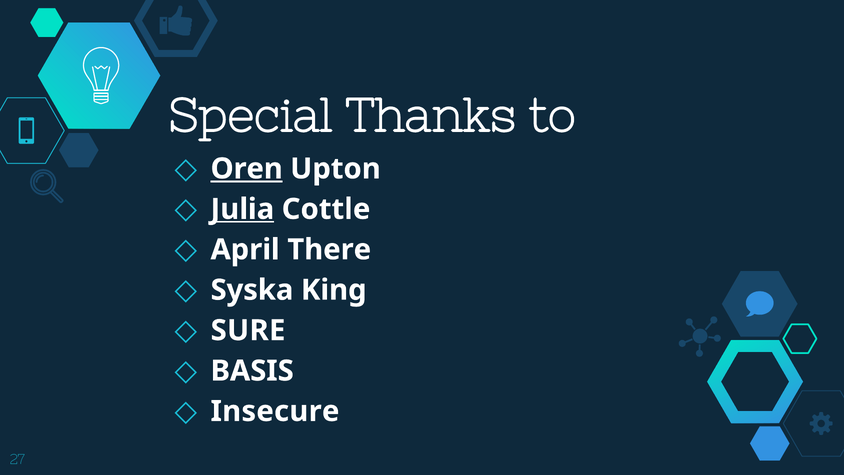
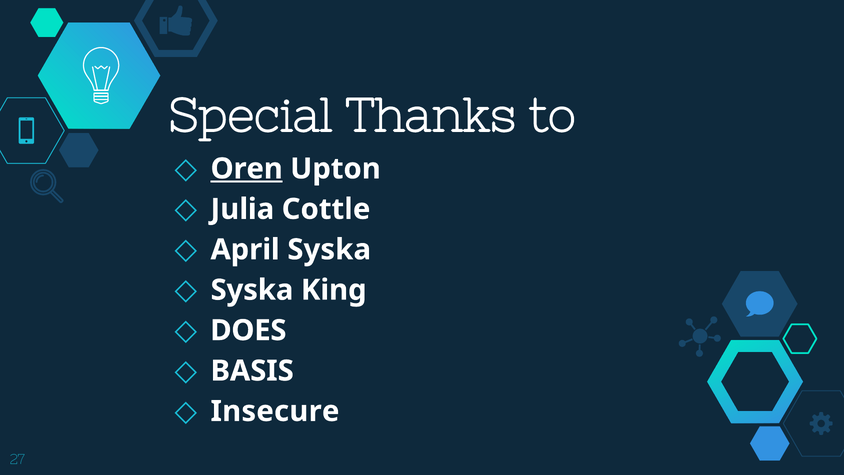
Julia underline: present -> none (242, 209)
April There: There -> Syska (329, 250)
SURE: SURE -> DOES (248, 330)
